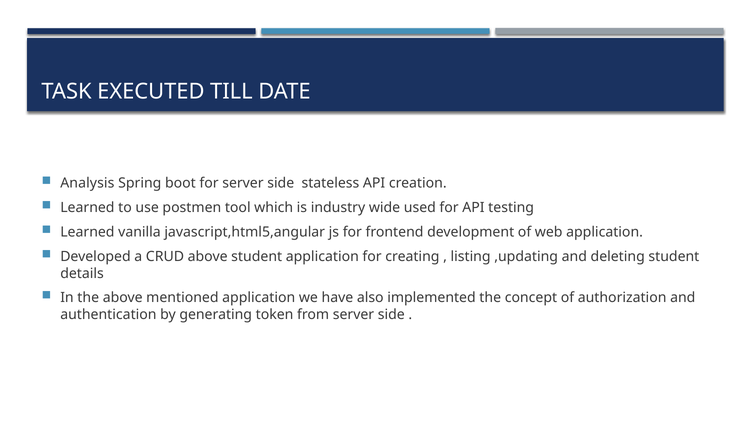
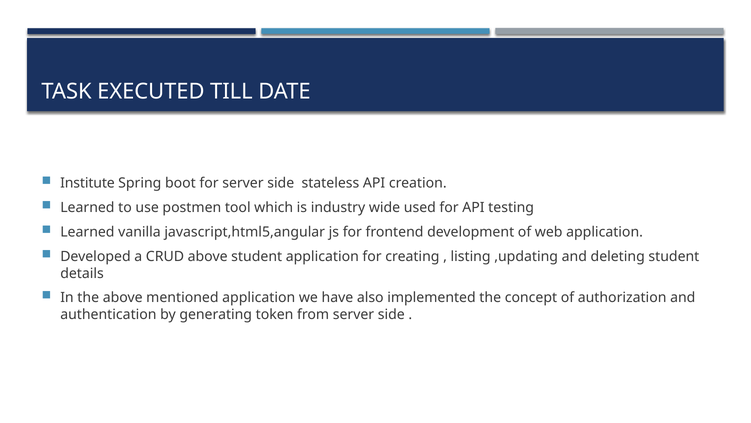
Analysis: Analysis -> Institute (87, 183)
